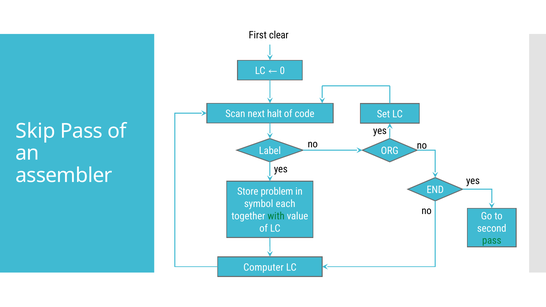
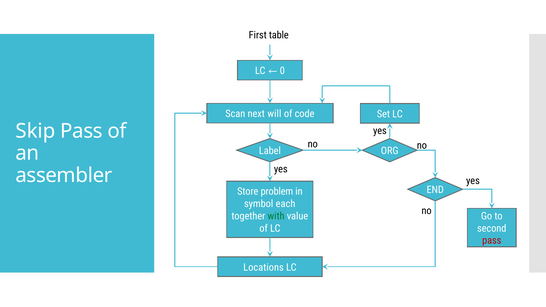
clear: clear -> table (279, 35)
halt: halt -> will (274, 114)
pass colour: green -> red (492, 241)
Computer: Computer -> Locations (264, 267)
